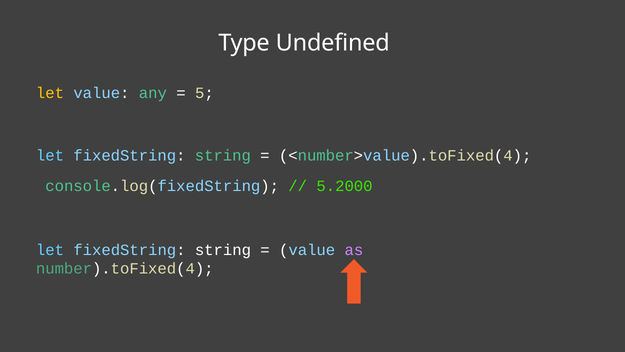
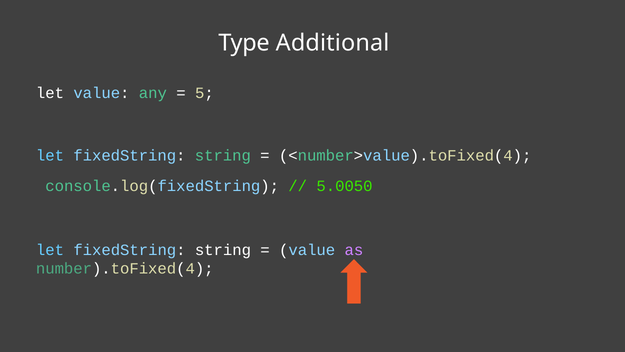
Undefined: Undefined -> Additional (333, 43)
let colour: yellow -> white (50, 93)
5.2000: 5.2000 -> 5.0050 (345, 186)
